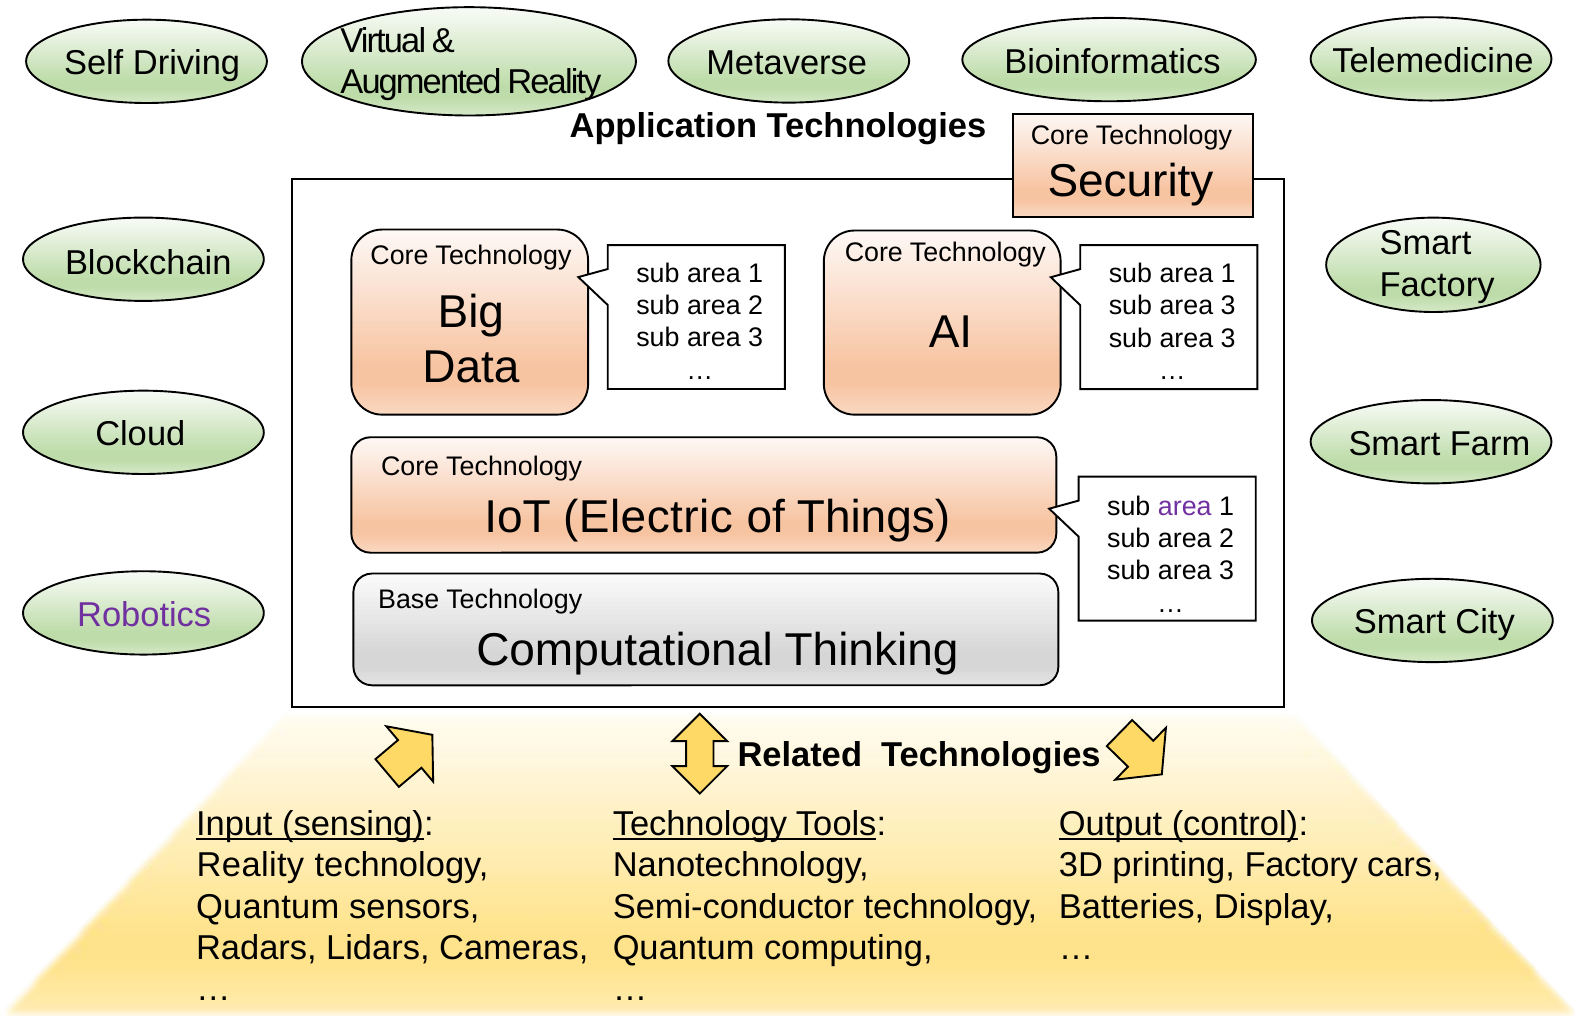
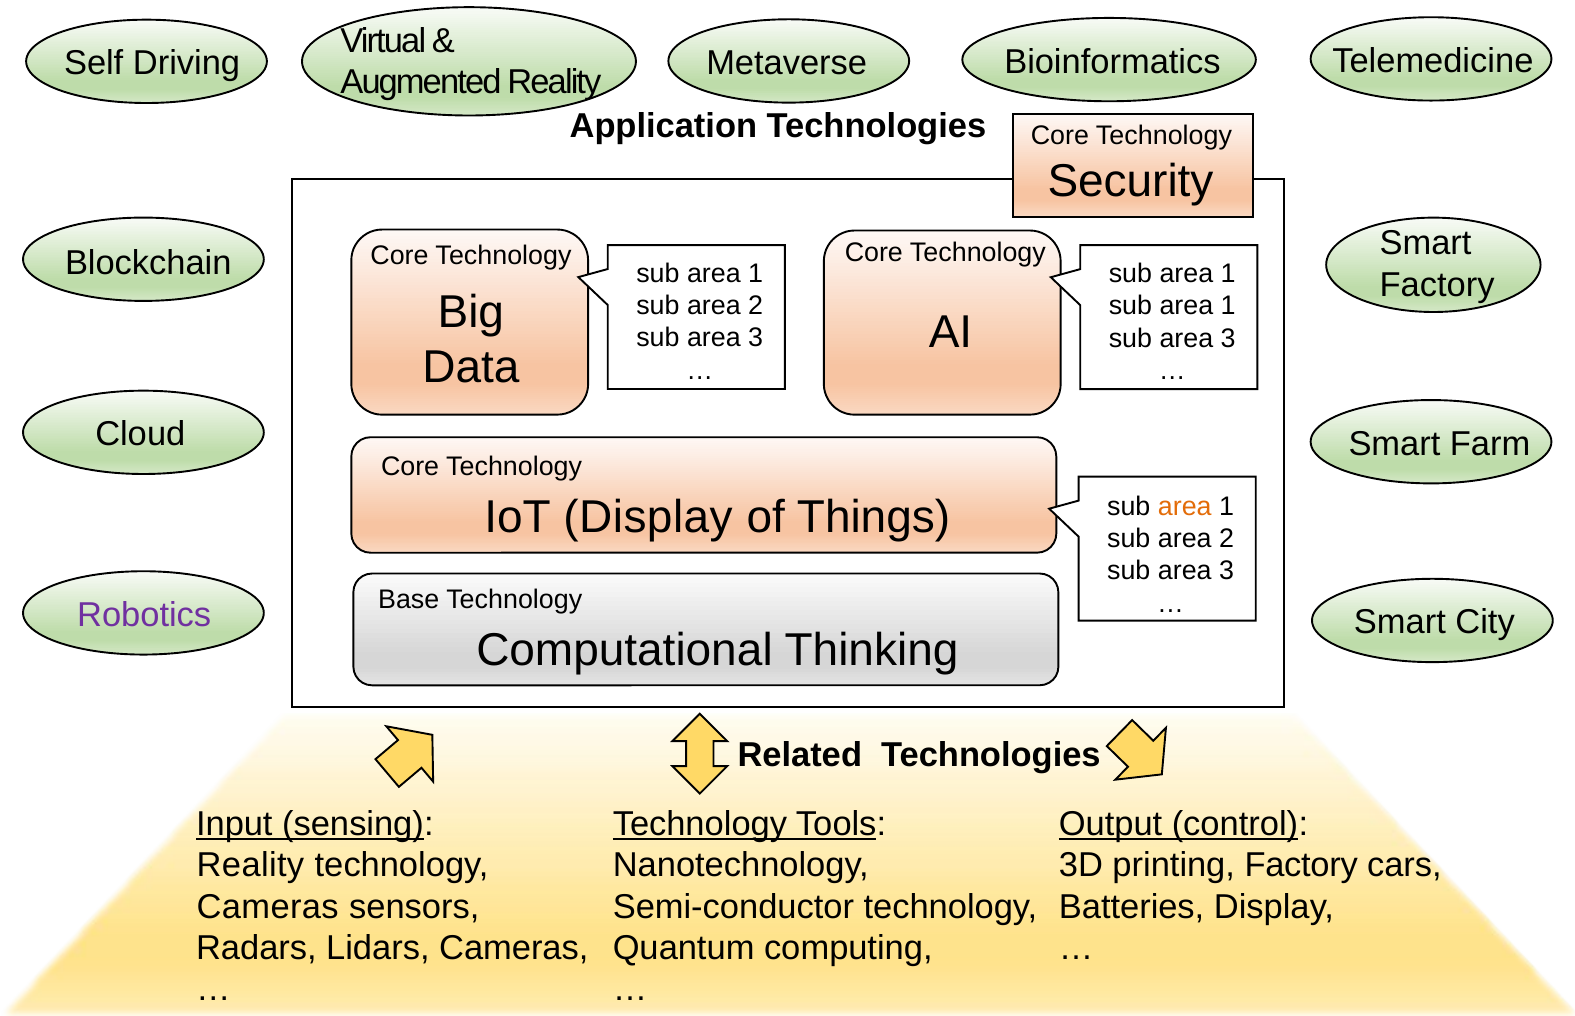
3: 3 -> 1 (1228, 306)
area colour: purple -> orange (1185, 506)
IoT Electric: Electric -> Display (648, 517)
Quantum: Quantum -> Cameras (268, 907)
